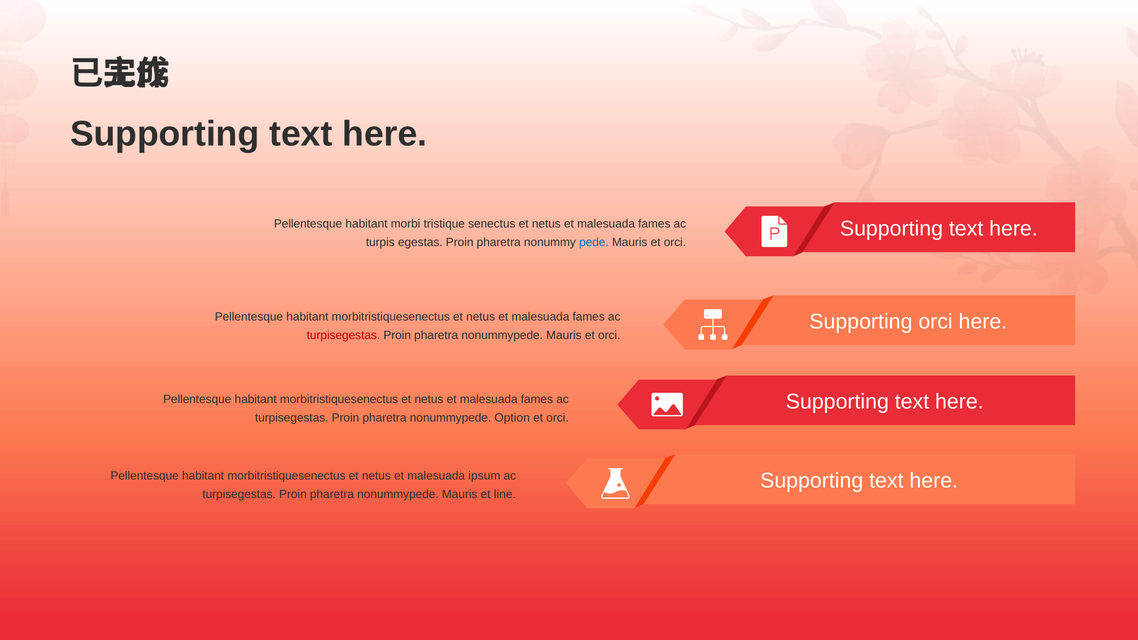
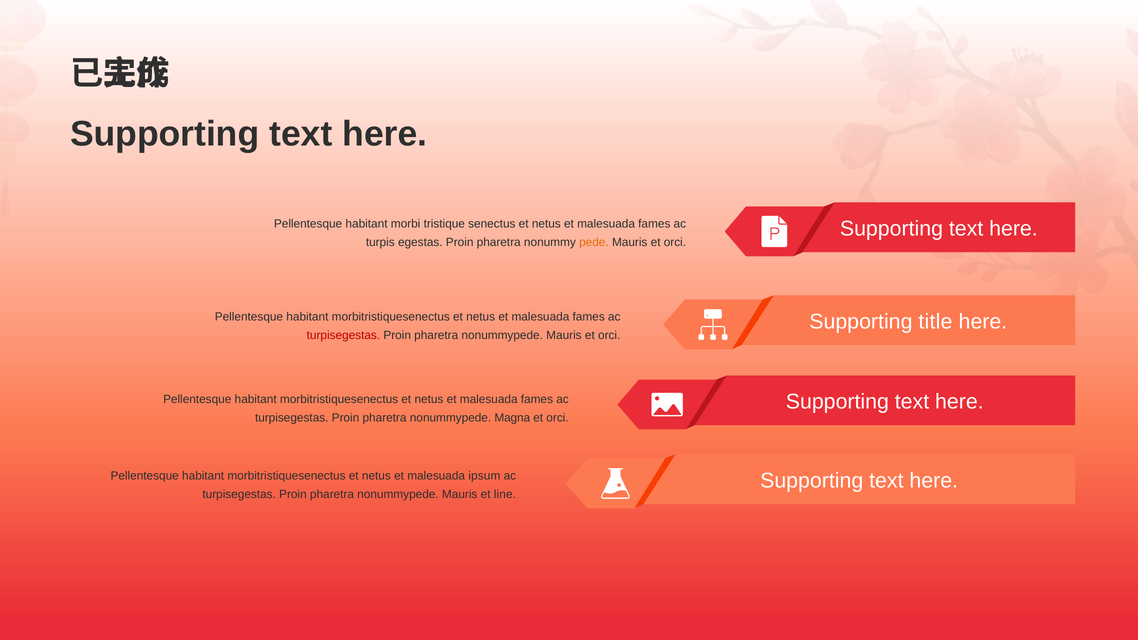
pede colour: blue -> orange (594, 242)
Supporting orci: orci -> title (935, 322)
Option: Option -> Magna (512, 418)
